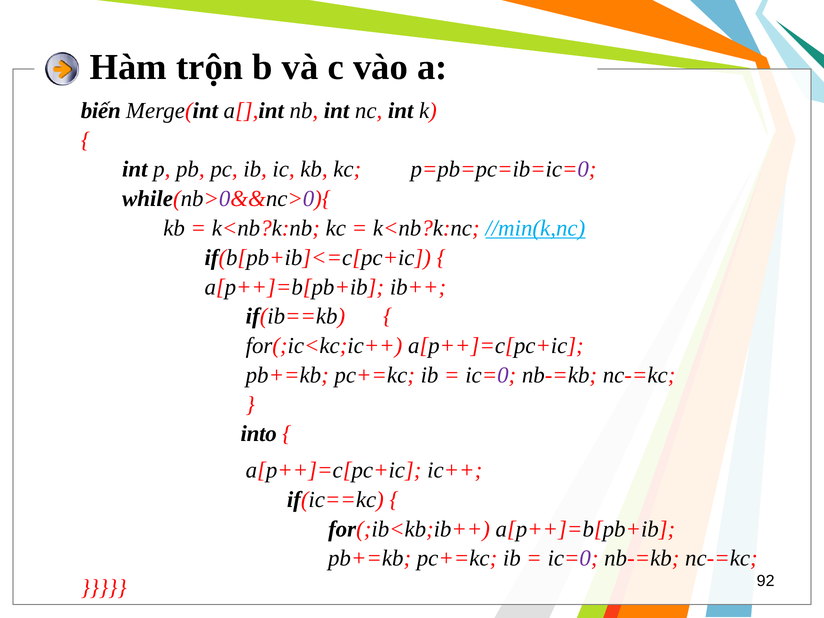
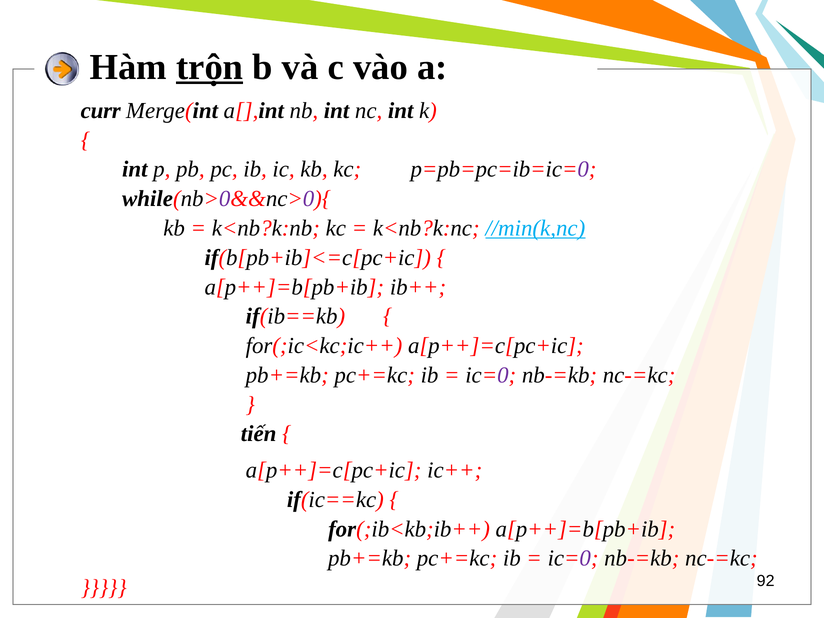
trộn underline: none -> present (210, 67)
biến: biến -> curr (101, 111)
into: into -> tiến (259, 434)
